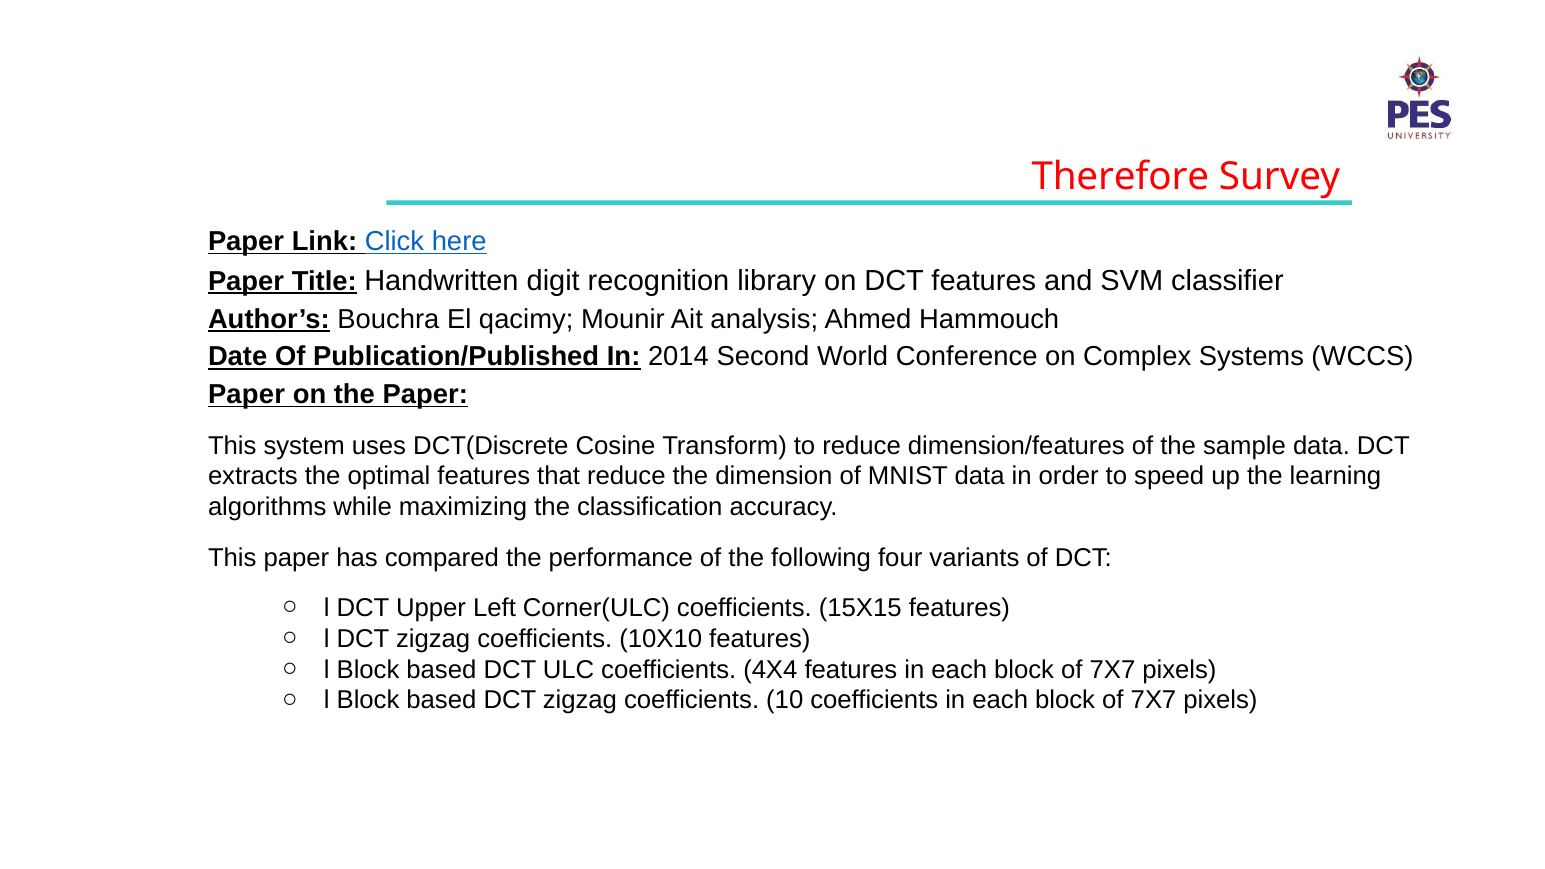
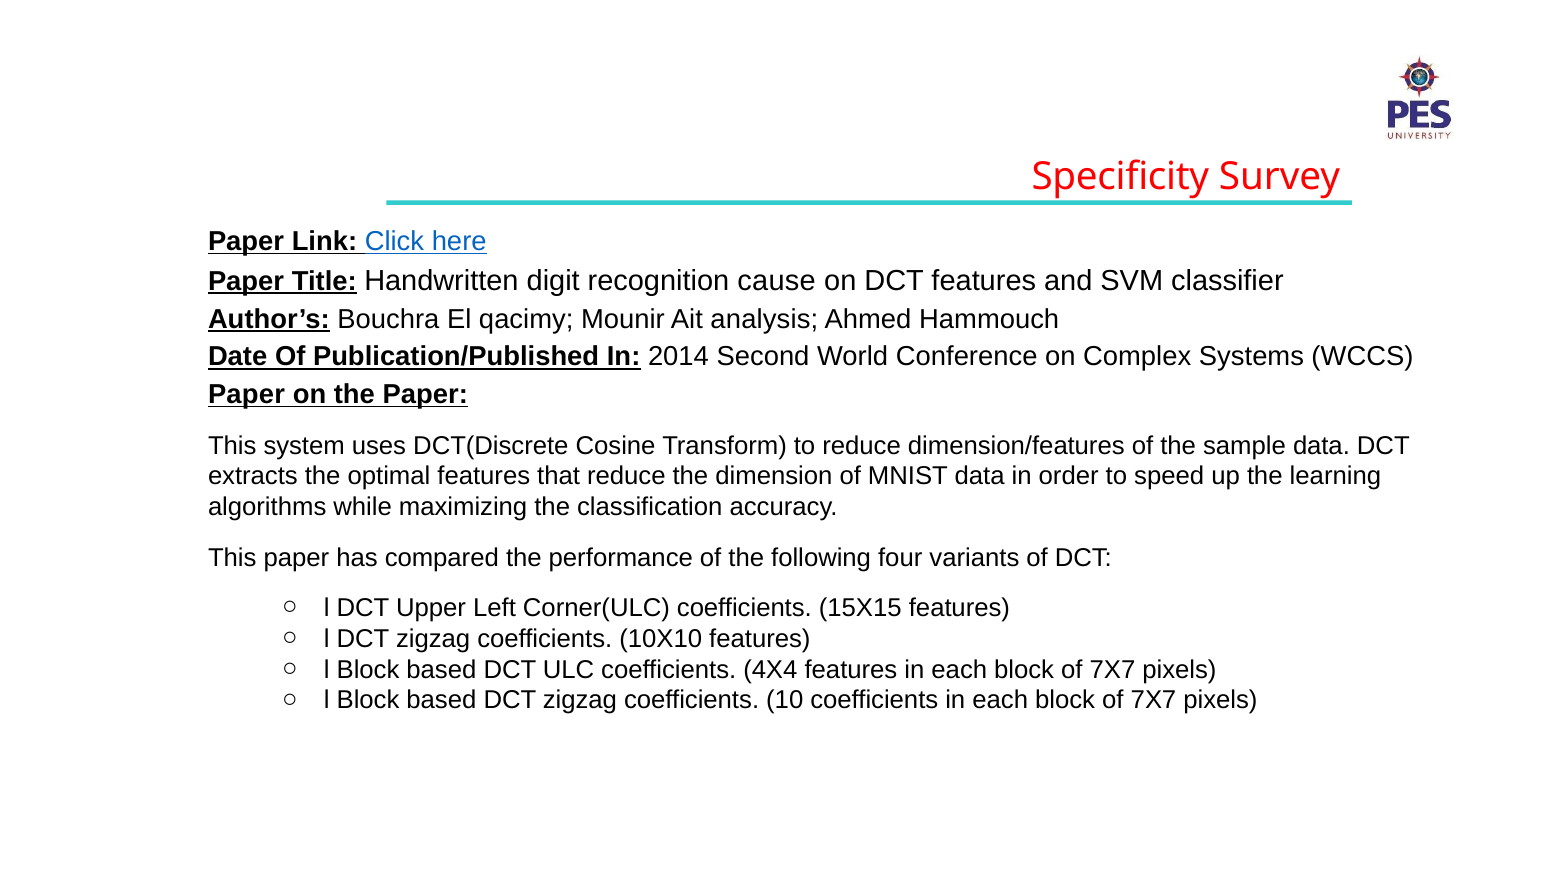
Therefore: Therefore -> Specificity (1120, 176)
library: library -> cause (777, 281)
